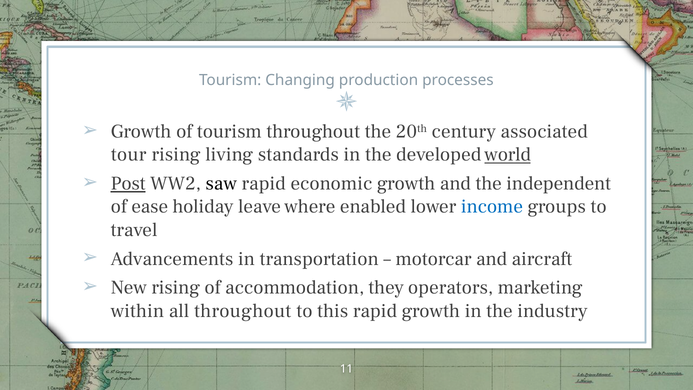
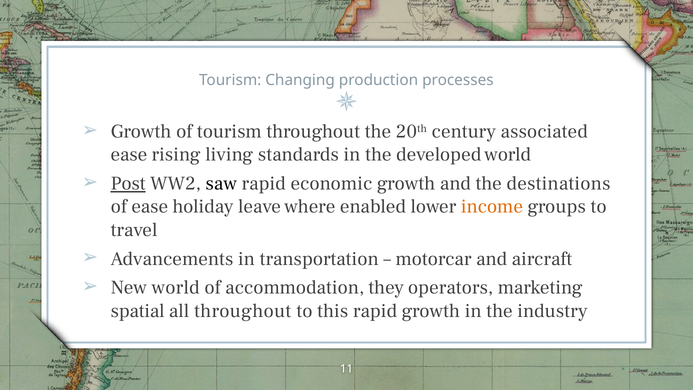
tour: tour -> ease (129, 155)
world underline: present -> none (508, 155)
independent: independent -> destinations (559, 183)
income colour: blue -> orange (492, 207)
New rising: rising -> world (176, 287)
within: within -> spatial (138, 311)
